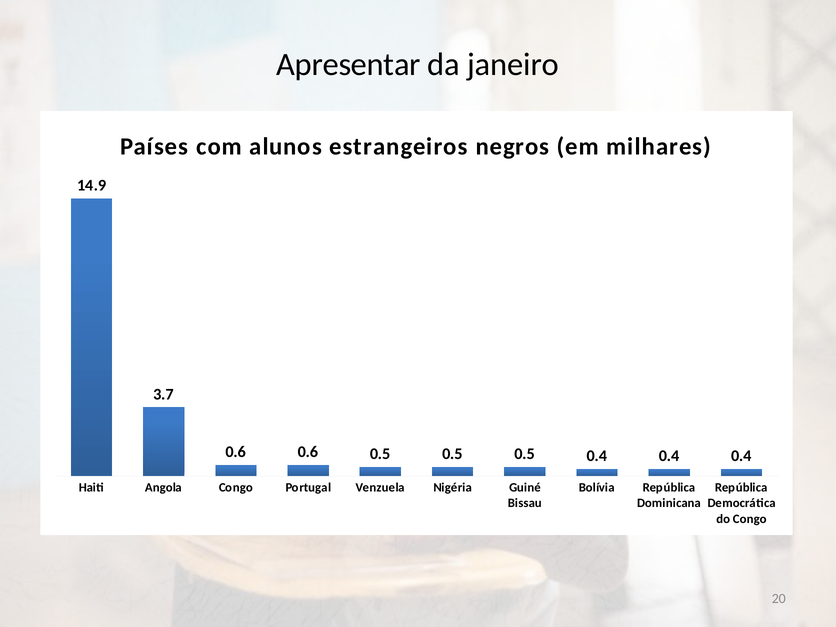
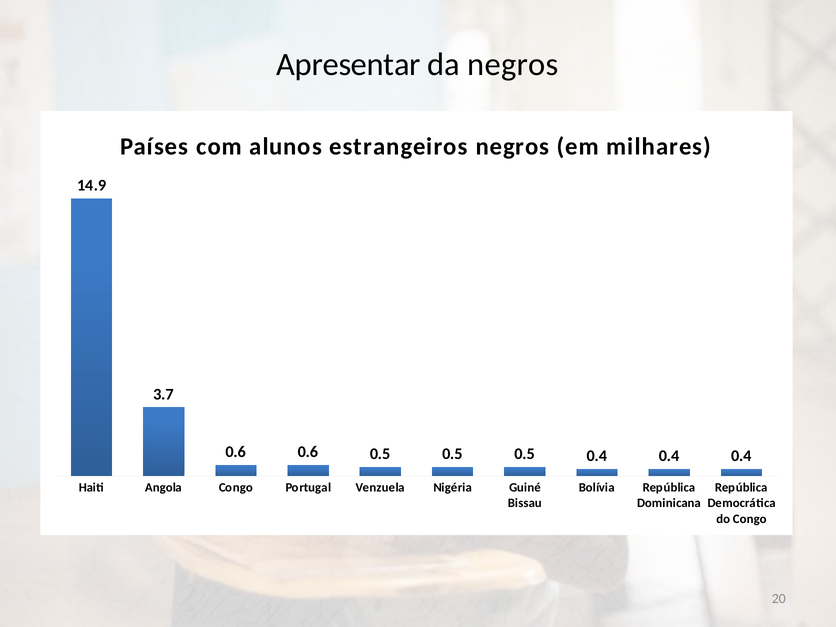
da janeiro: janeiro -> negros (513, 65)
